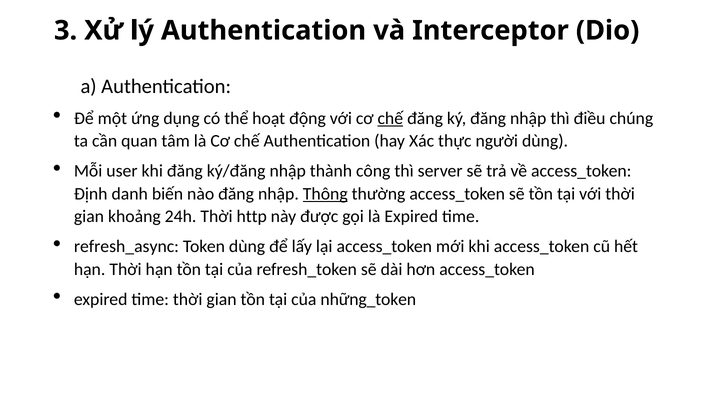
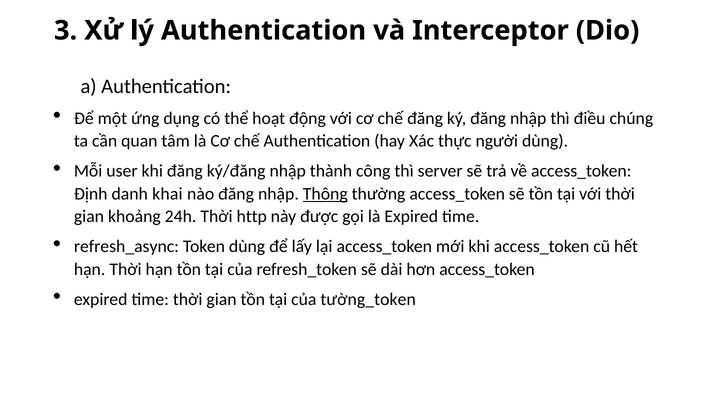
chế underline: present -> none (390, 118)
biến: biến -> khai (167, 194)
những_token: những_token -> tường_token (368, 300)
